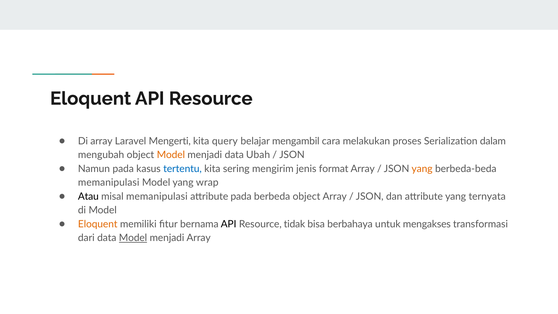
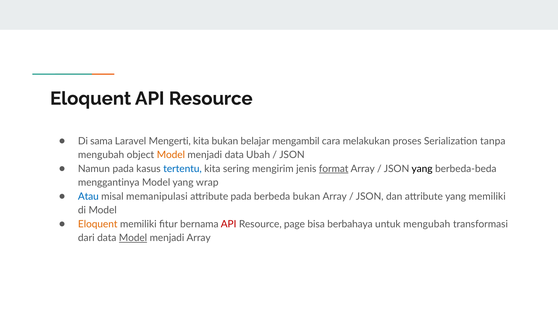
Di array: array -> sama (101, 141)
kita query: query -> bukan (225, 141)
dalam: dalam -> tanpa (493, 141)
format underline: none -> present (334, 169)
yang colour: orange -> black (422, 169)
memanipulasi: memanipulasi -> menggantinya (109, 182)
Atau colour: black -> blue (88, 196)
berbeda object: object -> bukan (306, 196)
yang ternyata: ternyata -> memiliki (487, 196)
API colour: black -> red (229, 224)
tidak: tidak -> page (294, 224)
untuk mengakses: mengakses -> mengubah (427, 224)
